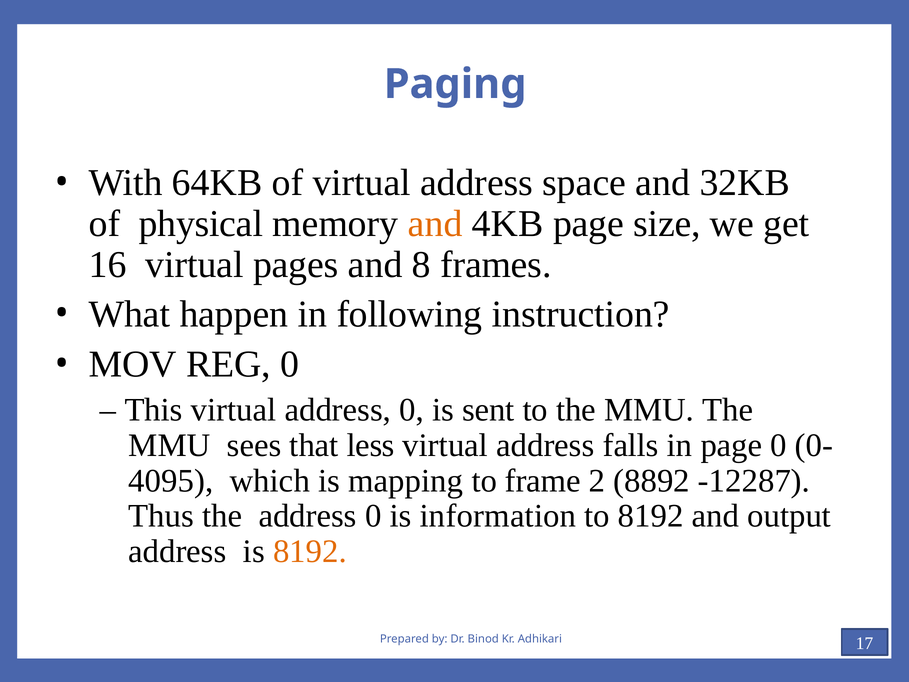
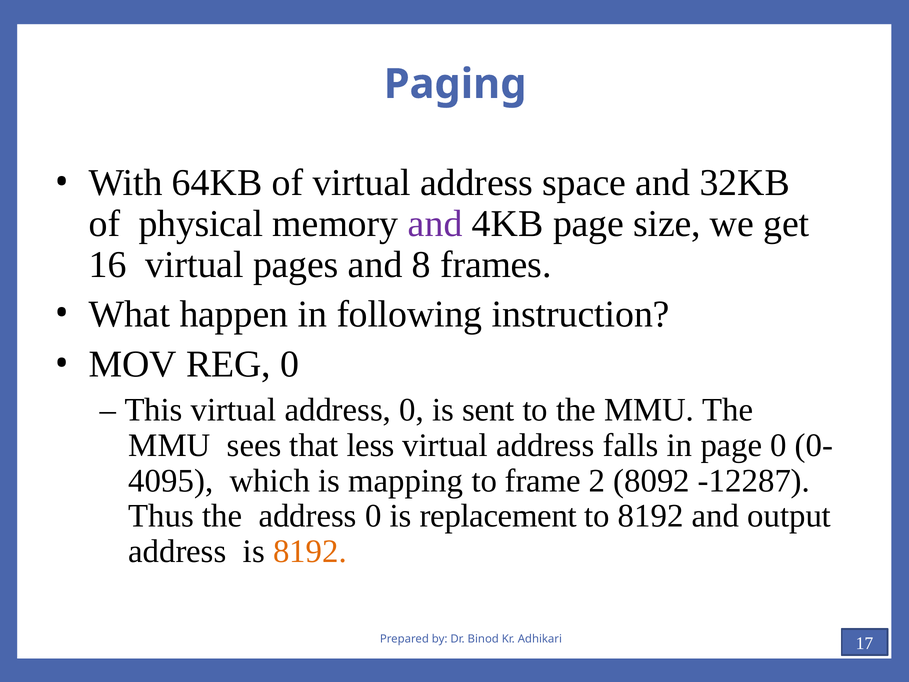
and colour: orange -> purple (435, 224)
8892: 8892 -> 8092 (652, 481)
information: information -> replacement (498, 516)
